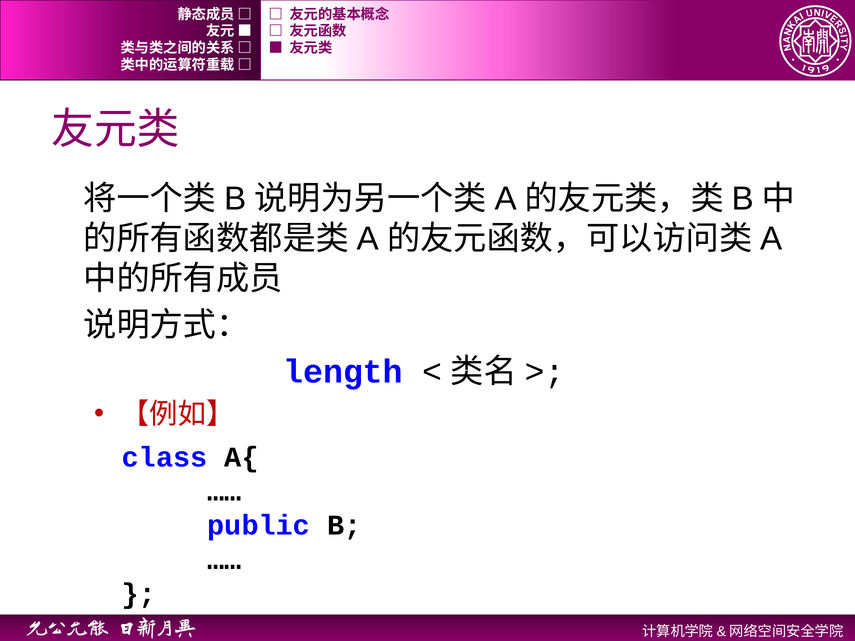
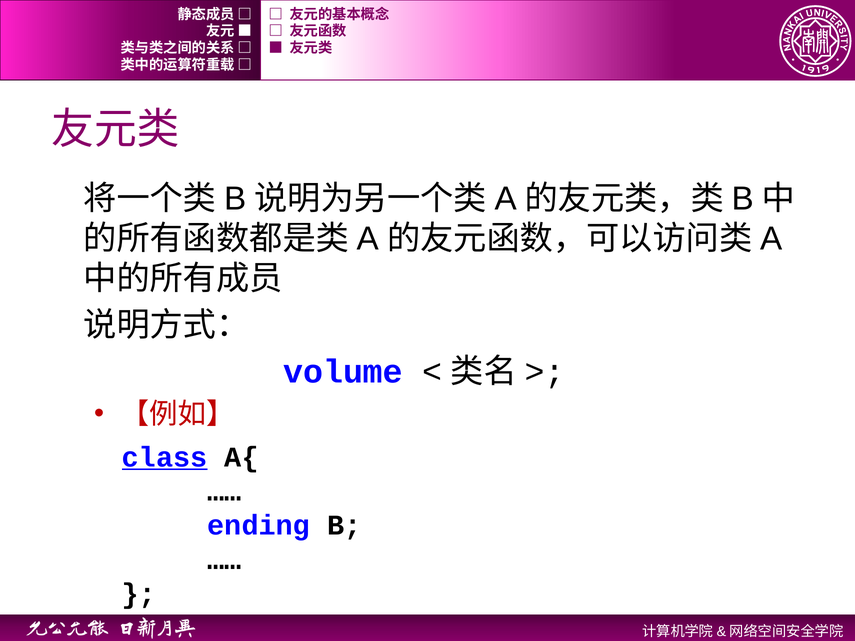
length: length -> volume (343, 372)
class underline: none -> present (165, 457)
public: public -> ending (259, 526)
